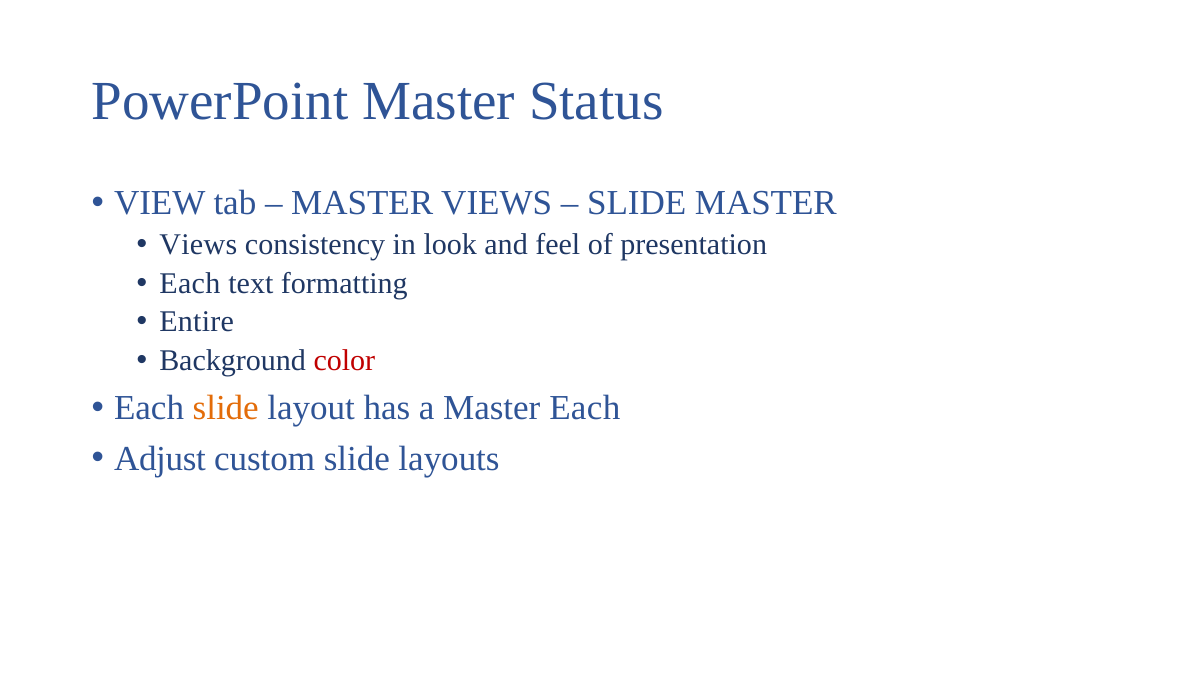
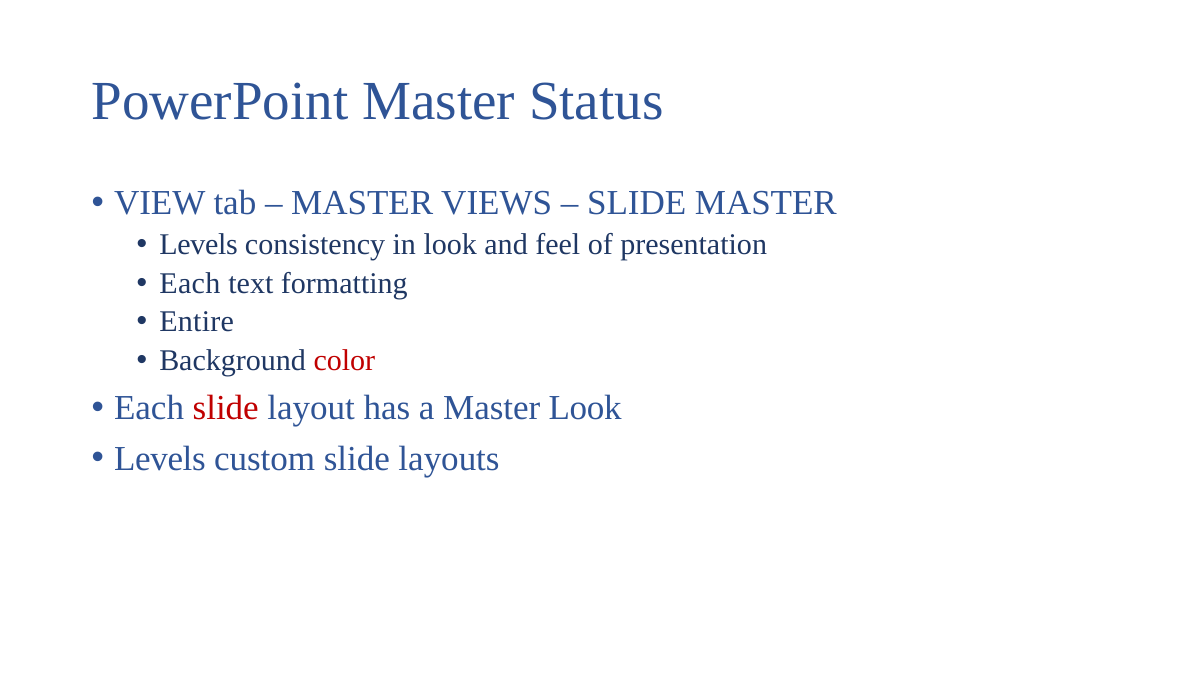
Views: Views -> Levels (199, 245)
slide colour: orange -> red (226, 408)
Master Each: Each -> Look (585, 408)
Adjust: Adjust -> Levels (160, 459)
